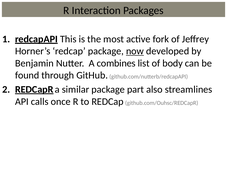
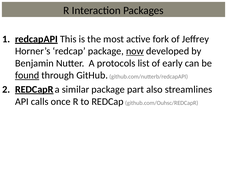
combines: combines -> protocols (116, 63)
body: body -> early (173, 63)
found underline: none -> present (27, 75)
